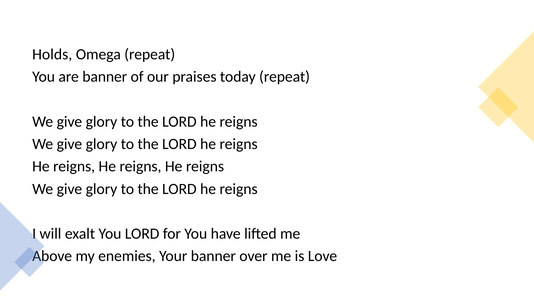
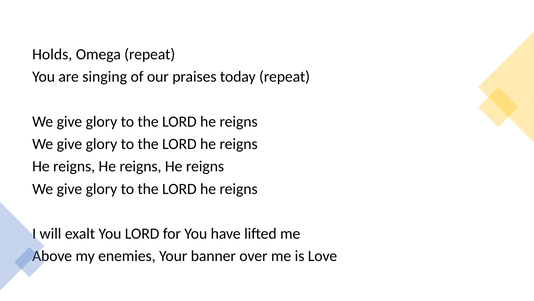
are banner: banner -> singing (105, 77)
